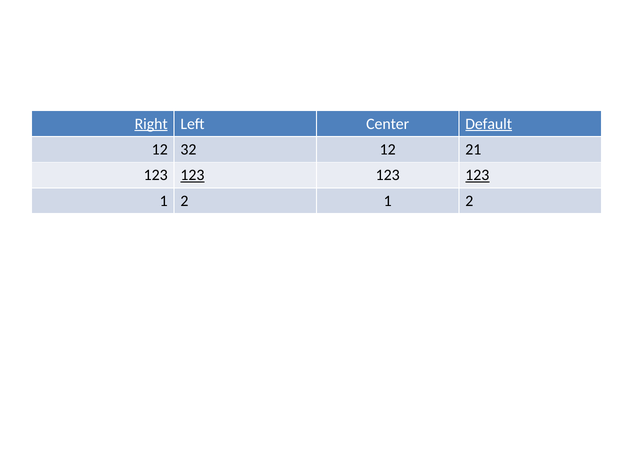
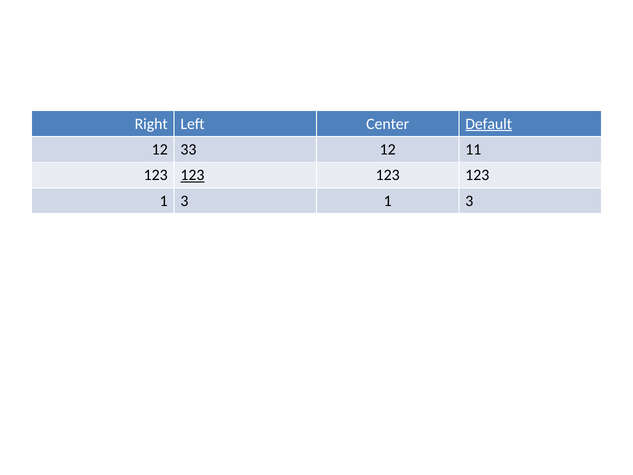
Right underline: present -> none (151, 124)
32: 32 -> 33 (188, 149)
21: 21 -> 11 (473, 149)
123 underline: present -> none (477, 175)
2: 2 -> 3 (184, 201)
2: 2 -> 3 (469, 201)
